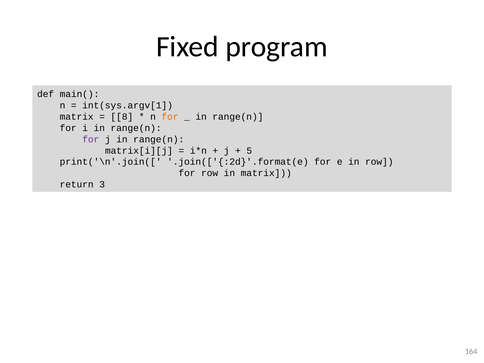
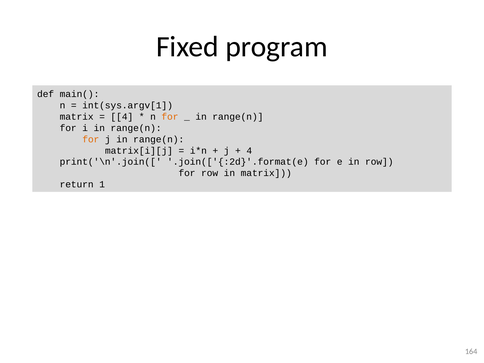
8: 8 -> 4 (122, 117)
for colour: purple -> orange (91, 139)
5: 5 -> 4 (249, 151)
3: 3 -> 1 (102, 184)
